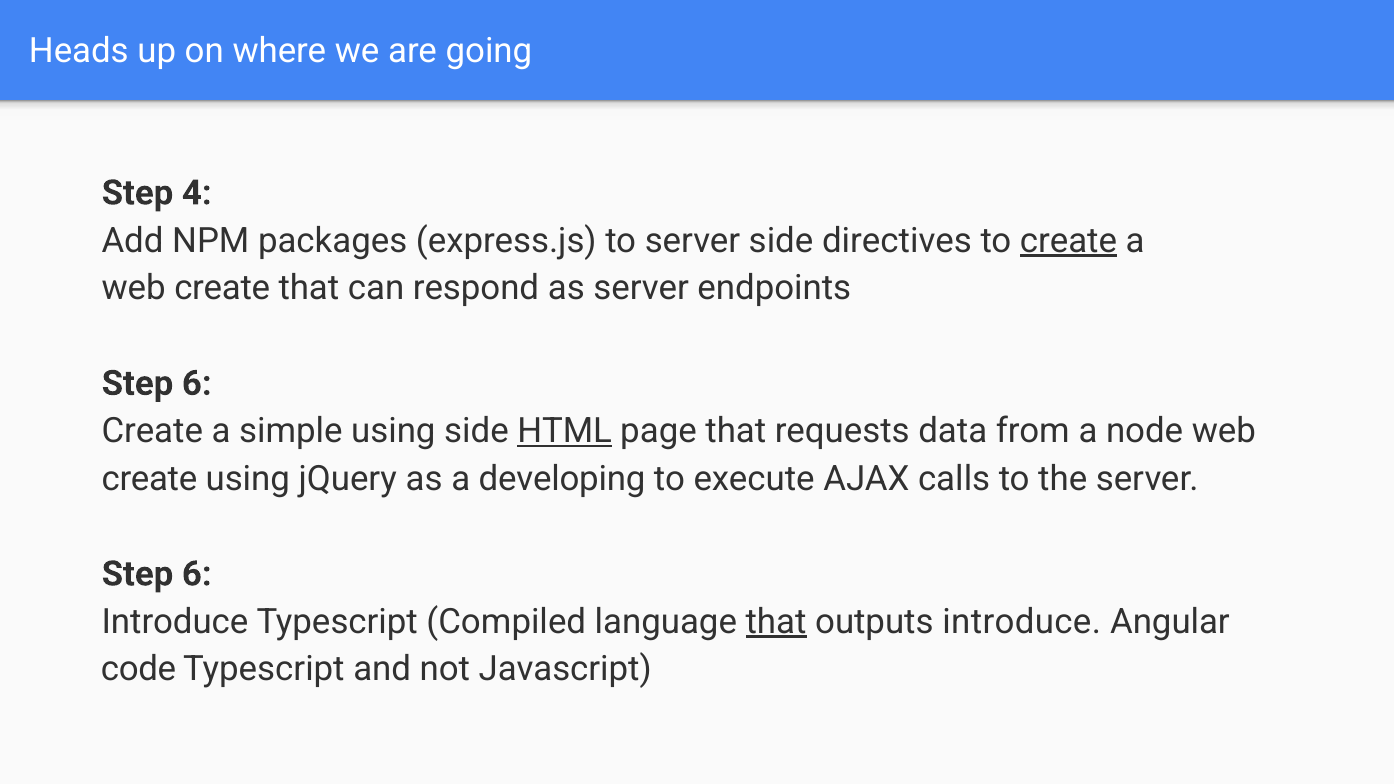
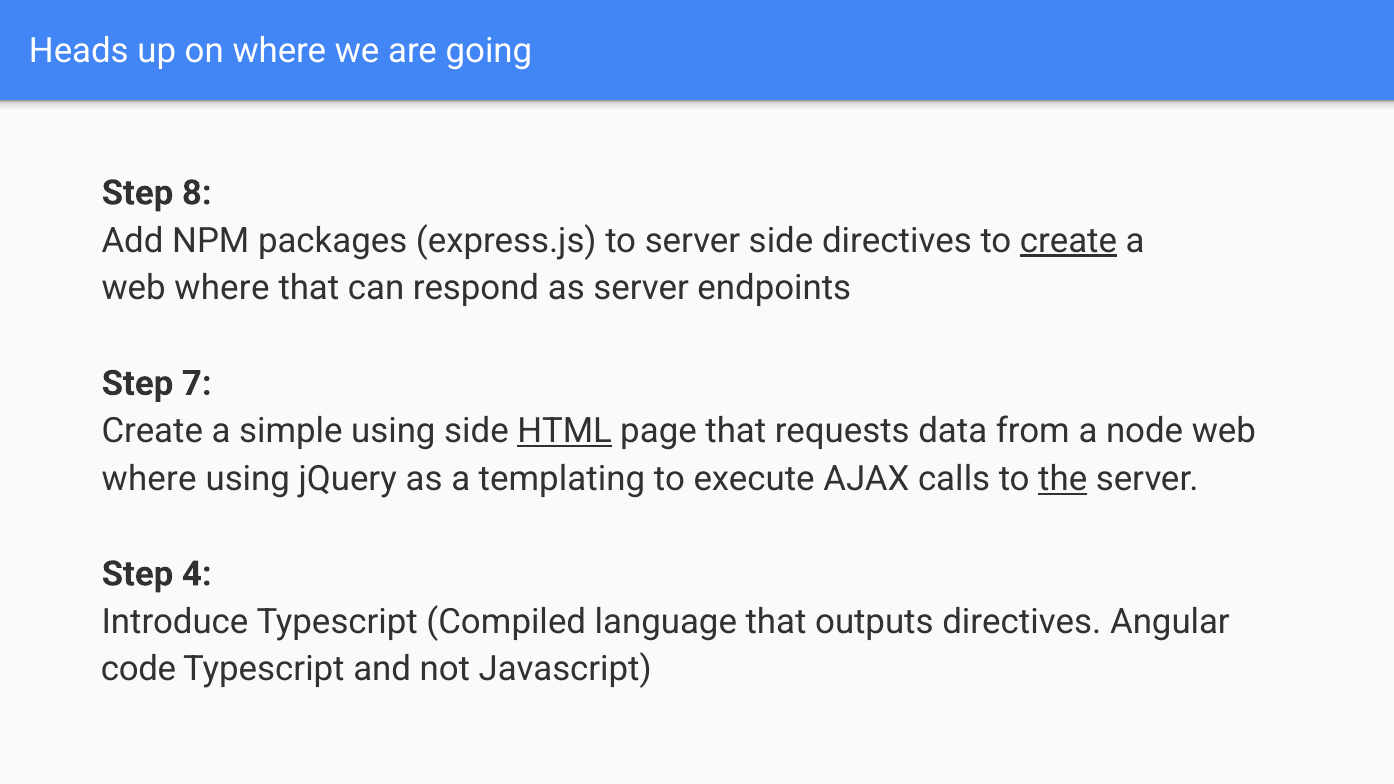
4: 4 -> 8 (197, 193)
create: create -> where (222, 288)
6: 6 -> 7 (197, 383)
create: create -> where (149, 479)
developing: developing -> templating (562, 479)
the underline: none -> present (1063, 479)
6: 6 -> 4 (197, 574)
that underline: present -> none (776, 622)
outputs introduce: introduce -> directives (1022, 622)
